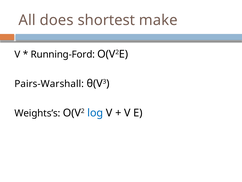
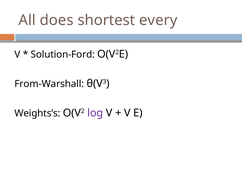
make: make -> every (158, 20)
Running-Ford: Running-Ford -> Solution-Ford (63, 54)
Pairs-Warshall: Pairs-Warshall -> From-Warshall (49, 84)
log colour: blue -> purple (95, 113)
